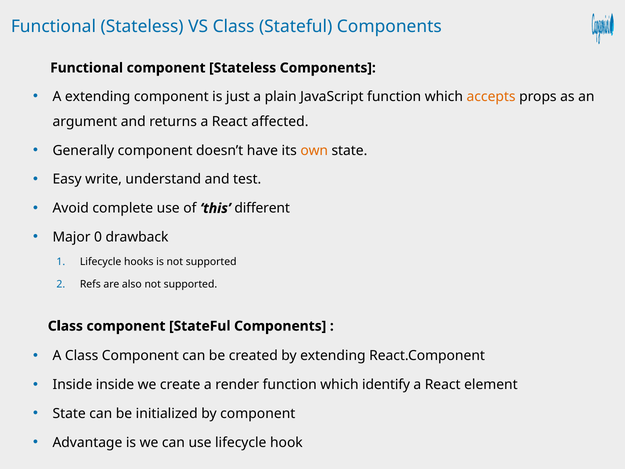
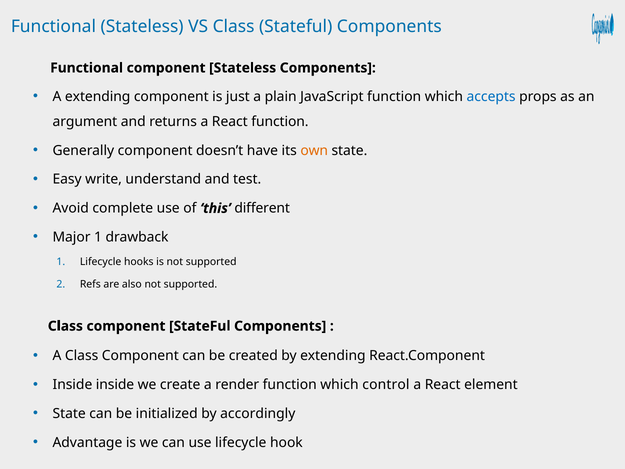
accepts colour: orange -> blue (491, 97)
React affected: affected -> function (280, 122)
Major 0: 0 -> 1 (98, 237)
identify: identify -> control (386, 385)
by component: component -> accordingly (258, 413)
